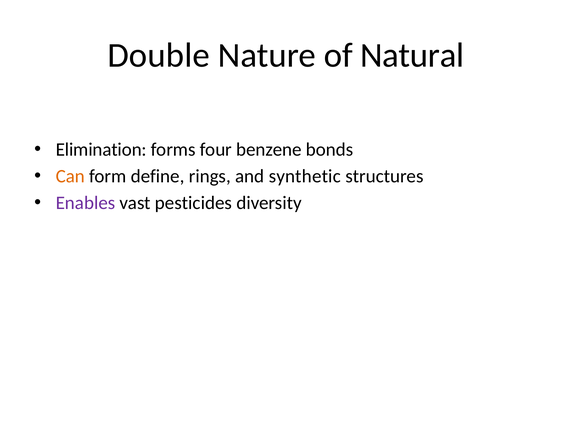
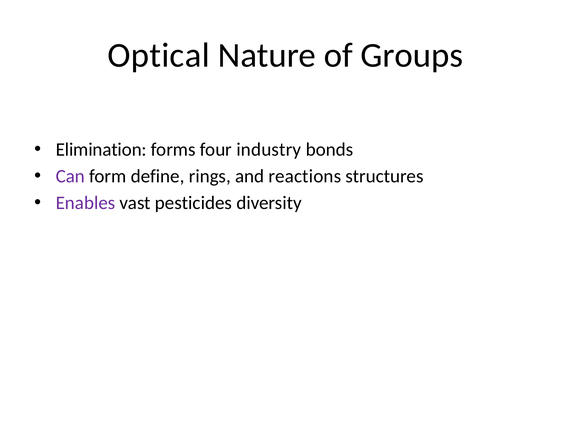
Double: Double -> Optical (159, 55)
Natural: Natural -> Groups (412, 55)
benzene: benzene -> industry (269, 150)
Can colour: orange -> purple (70, 176)
synthetic: synthetic -> reactions (305, 176)
